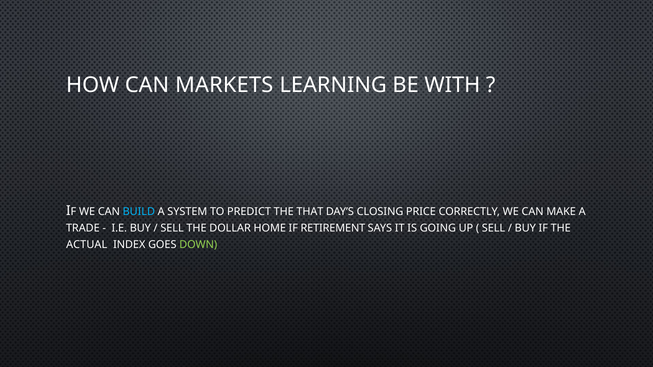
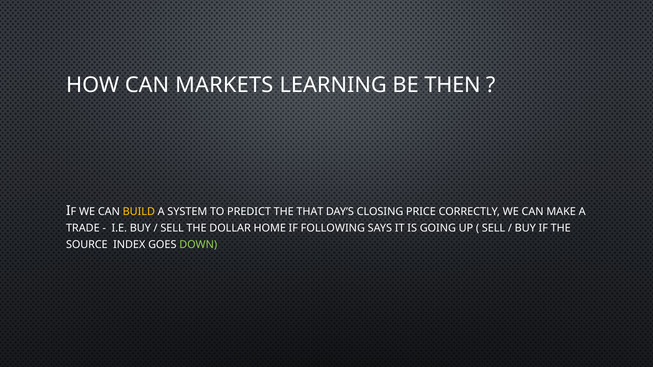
WITH: WITH -> THEN (452, 85)
BUILD colour: light blue -> yellow (139, 212)
RETIREMENT: RETIREMENT -> FOLLOWING (333, 228)
ACTUAL: ACTUAL -> SOURCE (87, 245)
